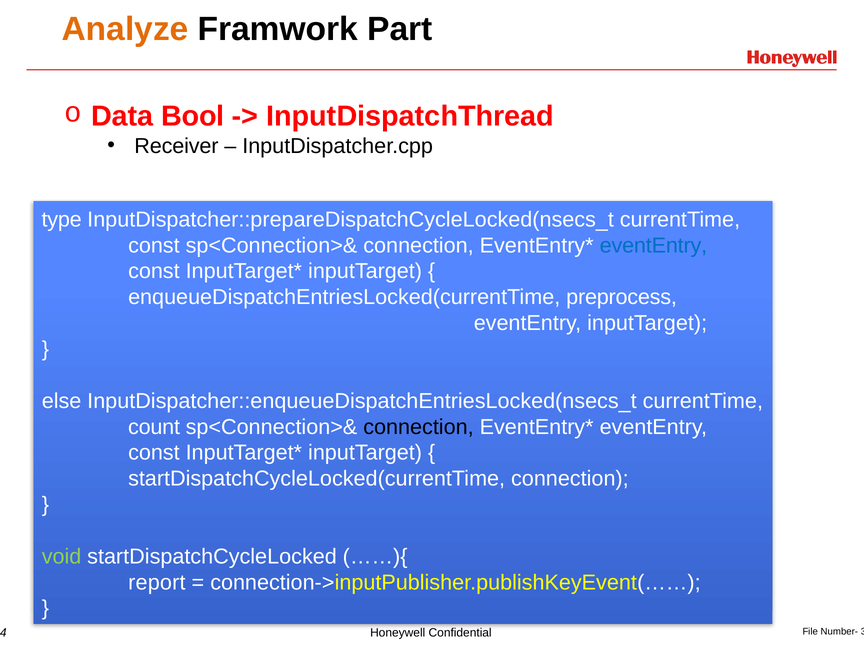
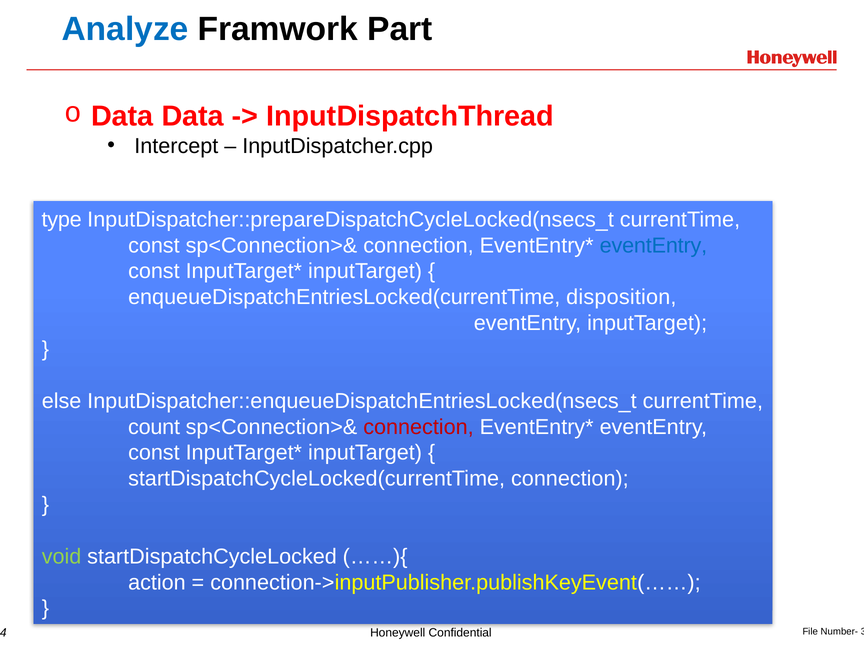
Analyze colour: orange -> blue (125, 29)
Data Bool: Bool -> Data (193, 116)
Receiver: Receiver -> Intercept (176, 146)
preprocess: preprocess -> disposition (621, 297)
connection colour: black -> red (418, 427)
report: report -> action (157, 582)
